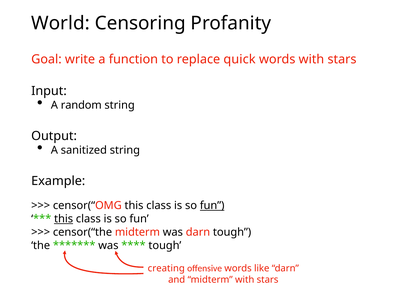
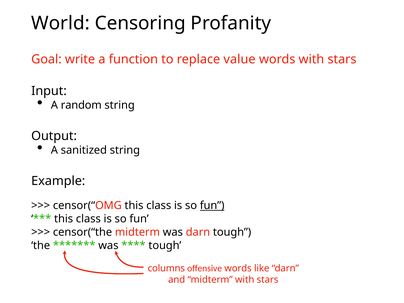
quick: quick -> value (240, 59)
this underline: present -> none (64, 219)
creating: creating -> columns (166, 268)
